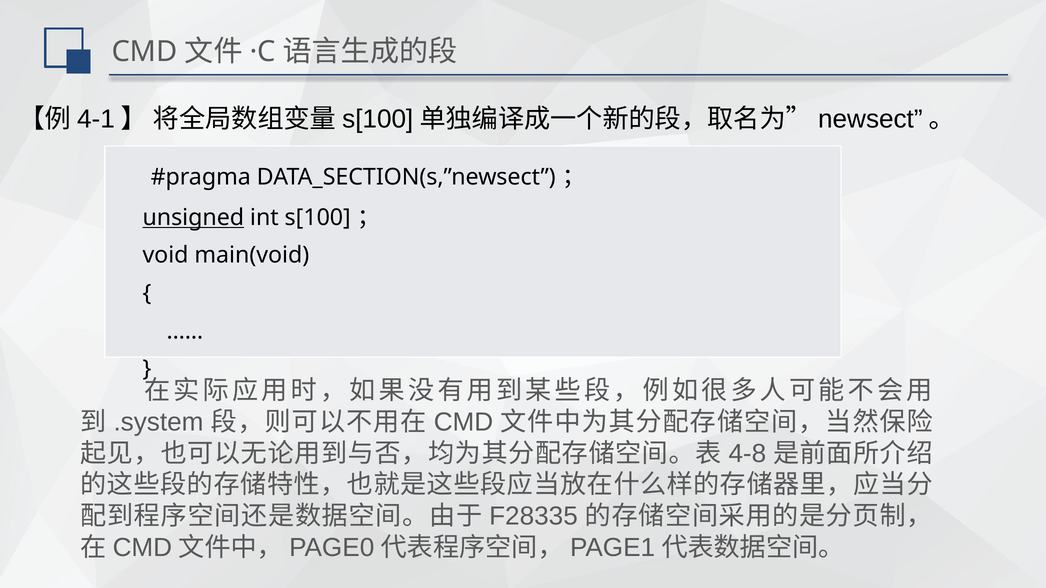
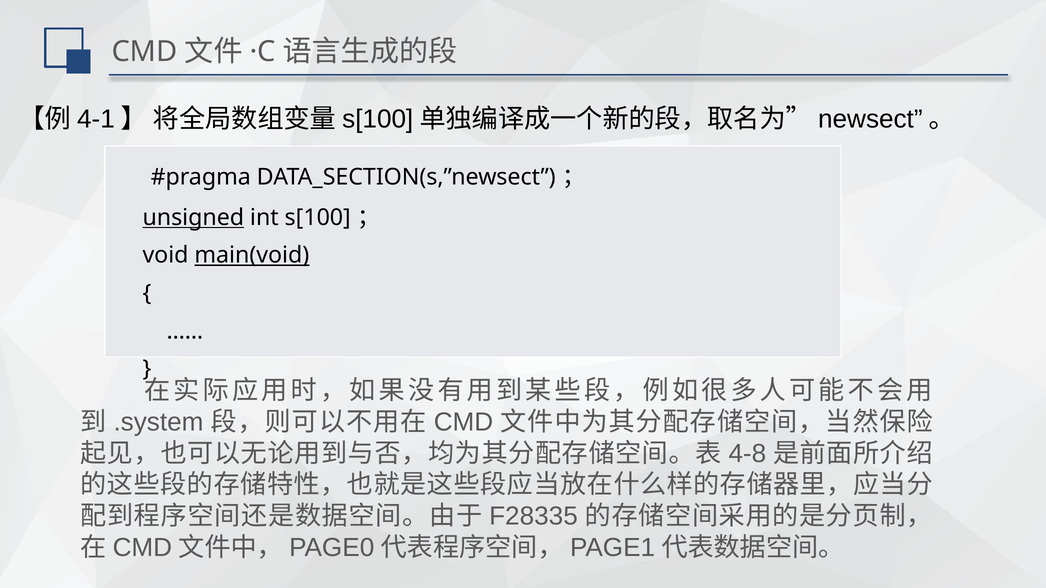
main(void underline: none -> present (252, 255)
